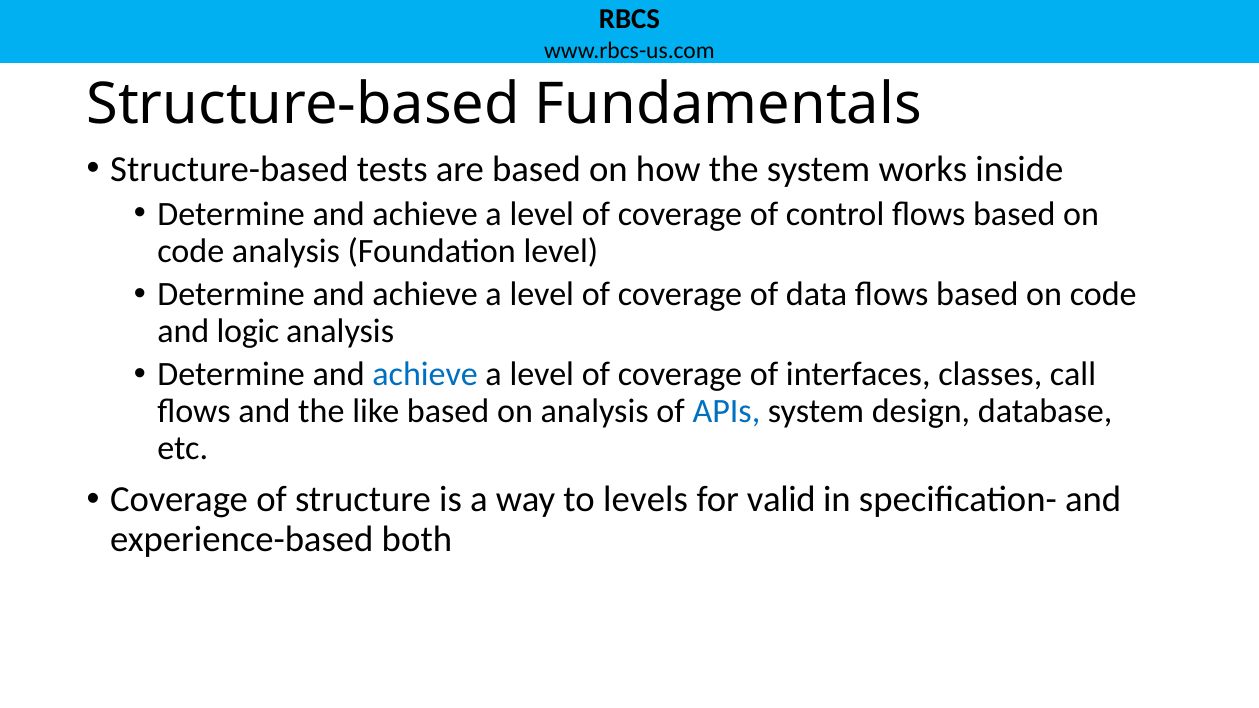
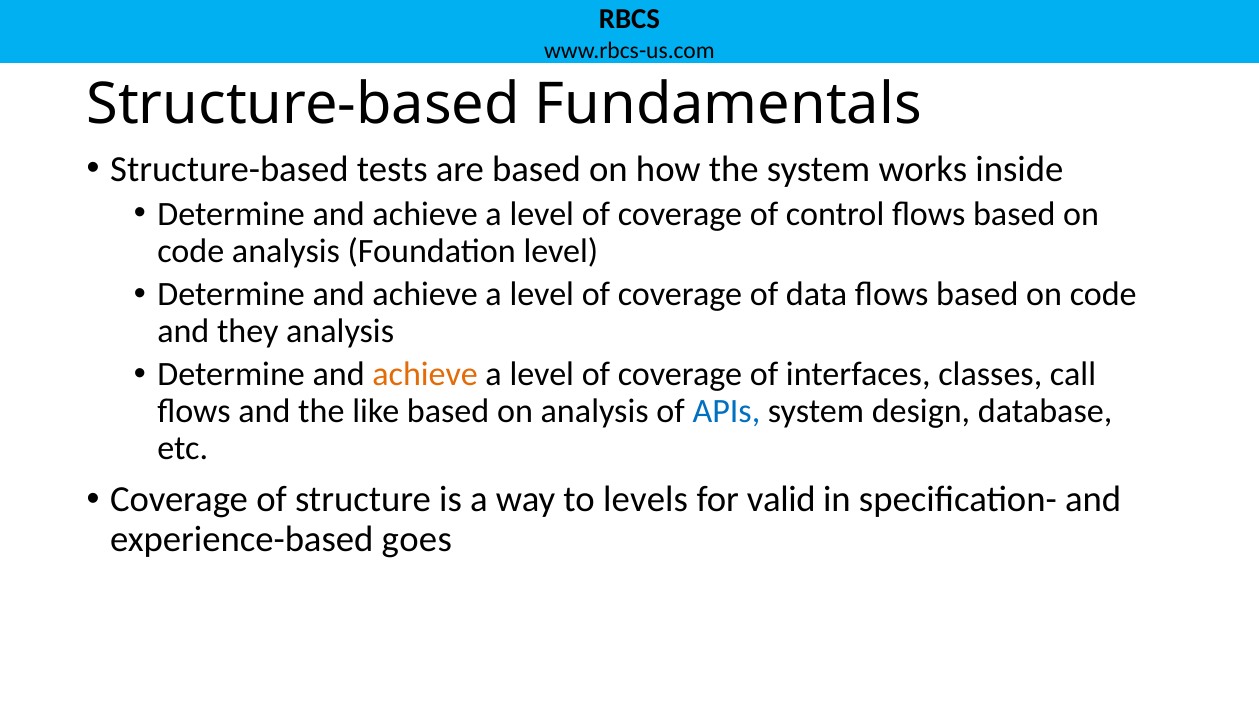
logic: logic -> they (248, 331)
achieve colour: blue -> orange (425, 375)
both: both -> goes (417, 539)
